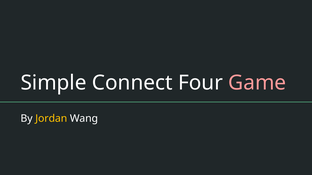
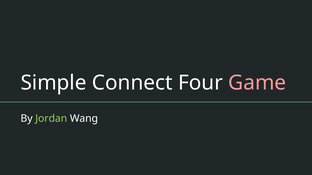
Jordan colour: yellow -> light green (51, 119)
